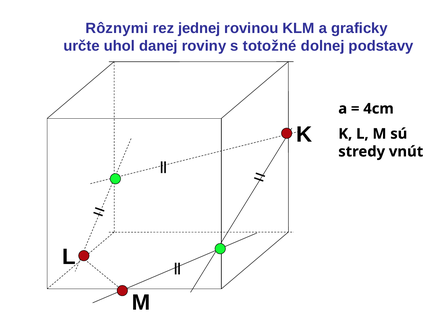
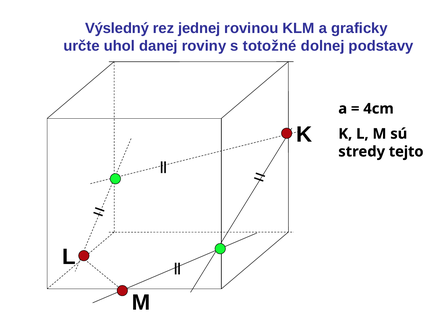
Rôznymi: Rôznymi -> Výsledný (117, 28)
vnút: vnút -> tejto (406, 152)
